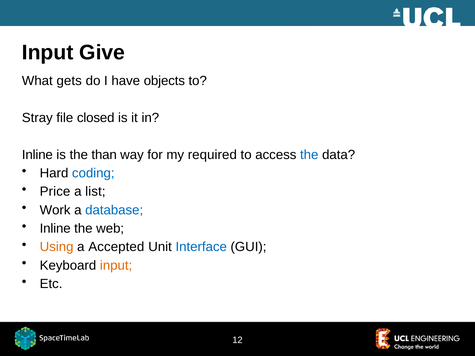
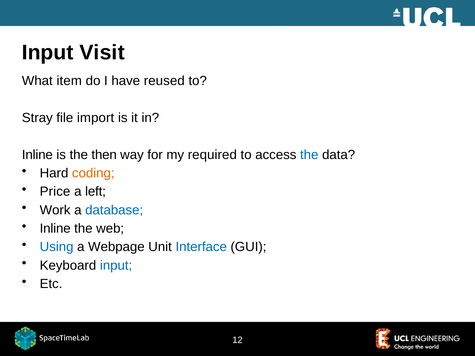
Give: Give -> Visit (102, 52)
gets: gets -> item (69, 81)
objects: objects -> reused (164, 81)
closed: closed -> import (96, 118)
than: than -> then (104, 155)
coding colour: blue -> orange (93, 173)
list: list -> left (96, 192)
Using colour: orange -> blue (57, 247)
Accepted: Accepted -> Webpage (116, 247)
input colour: orange -> blue (116, 266)
